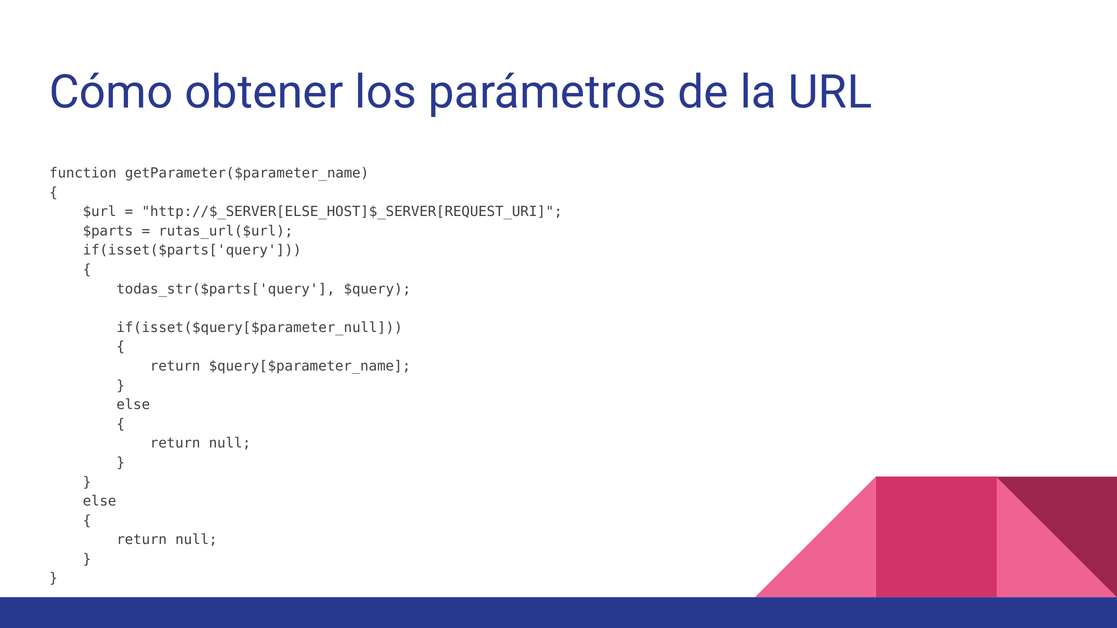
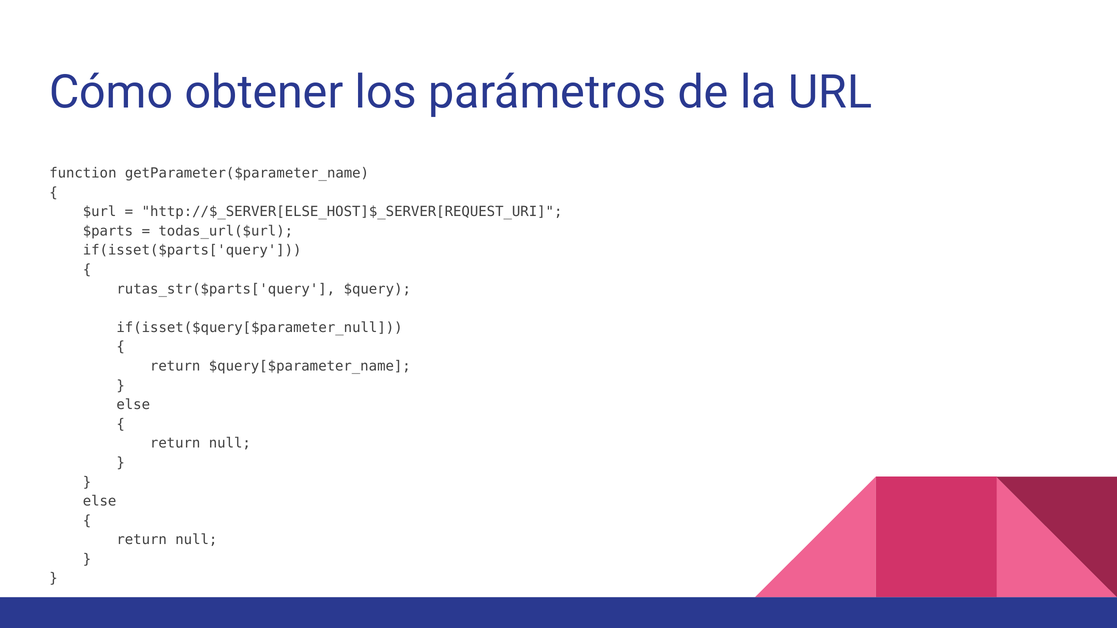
rutas_url($url: rutas_url($url -> todas_url($url (226, 231)
todas_str($parts['query: todas_str($parts['query -> rutas_str($parts['query (226, 289)
